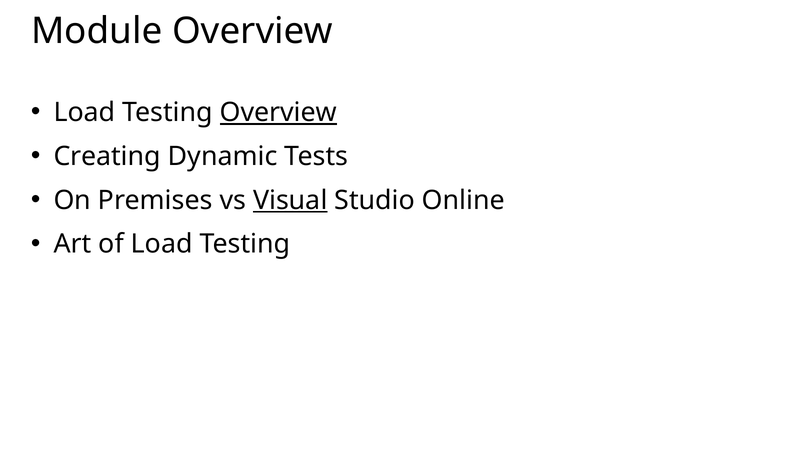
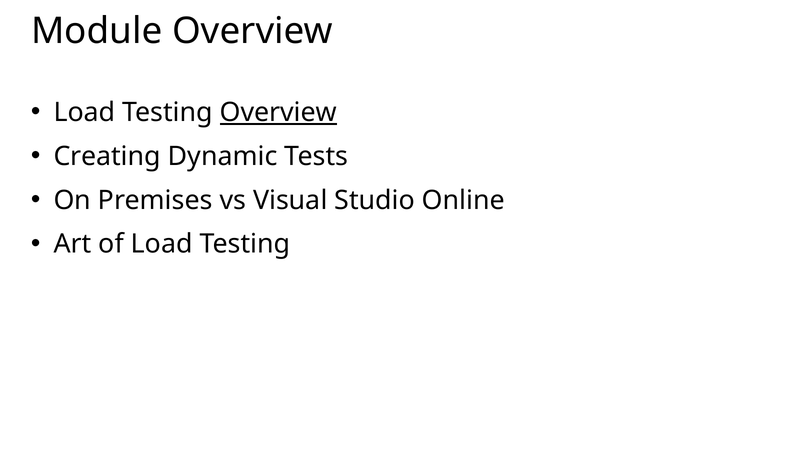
Visual underline: present -> none (290, 200)
